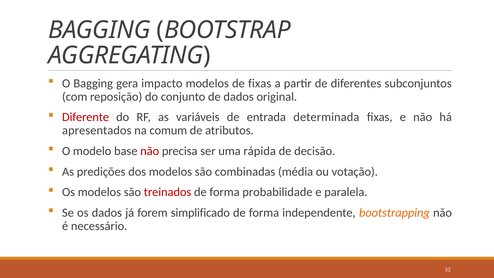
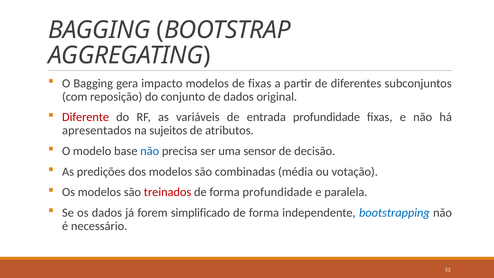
entrada determinada: determinada -> profundidade (326, 117)
comum: comum -> sujeitos (168, 130)
não colour: red -> blue (150, 151)
rápida: rápida -> sensor (260, 151)
forma probabilidade: probabilidade -> profundidade (277, 192)
bootstrapping colour: orange -> blue (394, 213)
